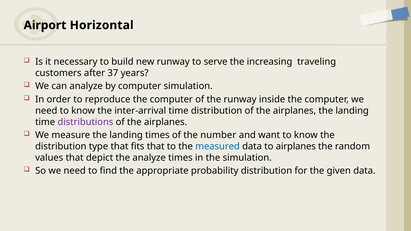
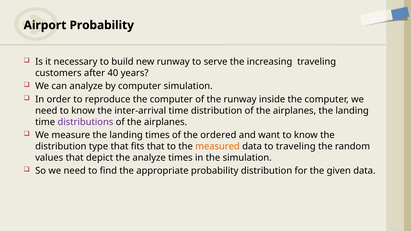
Airport Horizontal: Horizontal -> Probability (102, 25)
37: 37 -> 40 (113, 73)
number: number -> ordered (218, 135)
measured colour: blue -> orange (218, 147)
to airplanes: airplanes -> traveling (296, 147)
